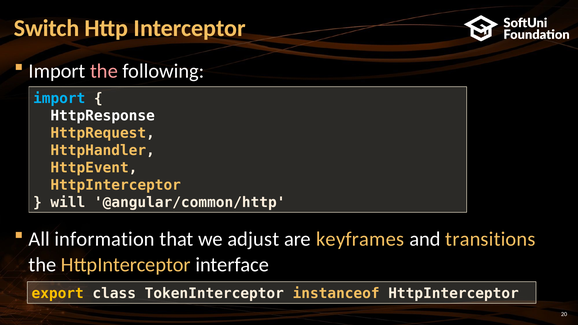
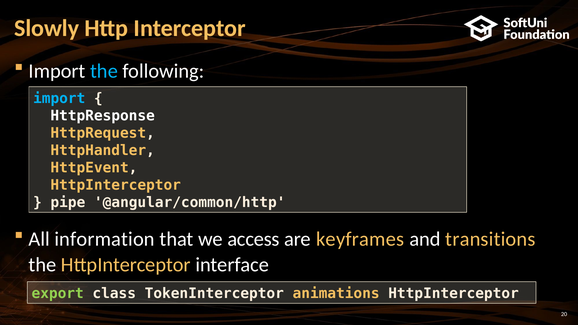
Switch: Switch -> Slowly (47, 28)
the colour: pink -> light blue (104, 71)
will: will -> pipe (68, 203)
adjust: adjust -> access (253, 239)
export colour: yellow -> light green (58, 294)
instanceof: instanceof -> animations (336, 294)
